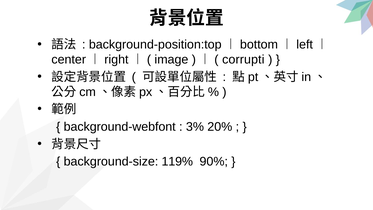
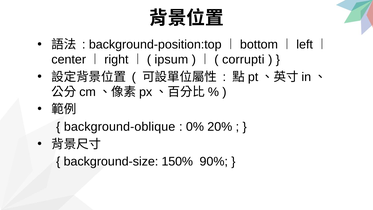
image: image -> ipsum (171, 59)
background-webfont: background-webfont -> background-oblique (120, 127)
3%: 3% -> 0% (195, 127)
119%: 119% -> 150% (177, 161)
